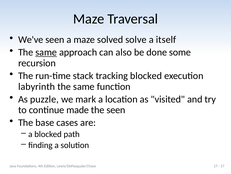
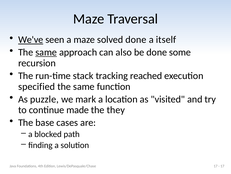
We've underline: none -> present (31, 39)
solved solve: solve -> done (136, 39)
tracking blocked: blocked -> reached (146, 75)
labyrinth: labyrinth -> specified (37, 86)
the seen: seen -> they (116, 110)
